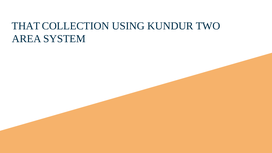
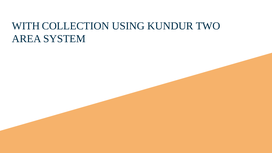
THAT: THAT -> WITH (26, 26)
